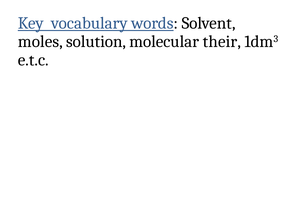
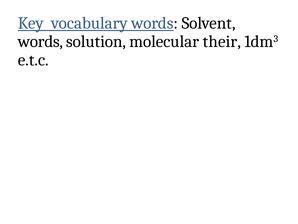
moles: moles -> words (40, 41)
